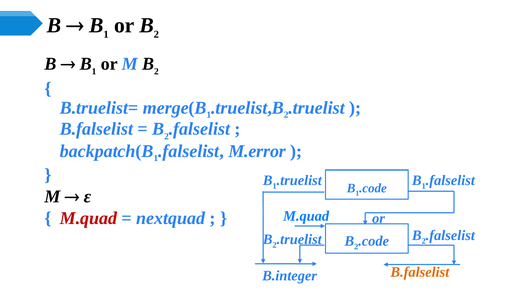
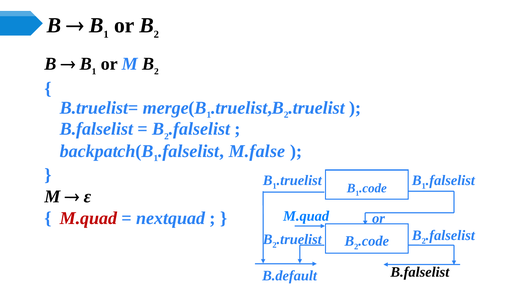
M.error: M.error -> M.false (257, 151)
B.falselist colour: orange -> black (420, 271)
B.integer: B.integer -> B.default (290, 275)
